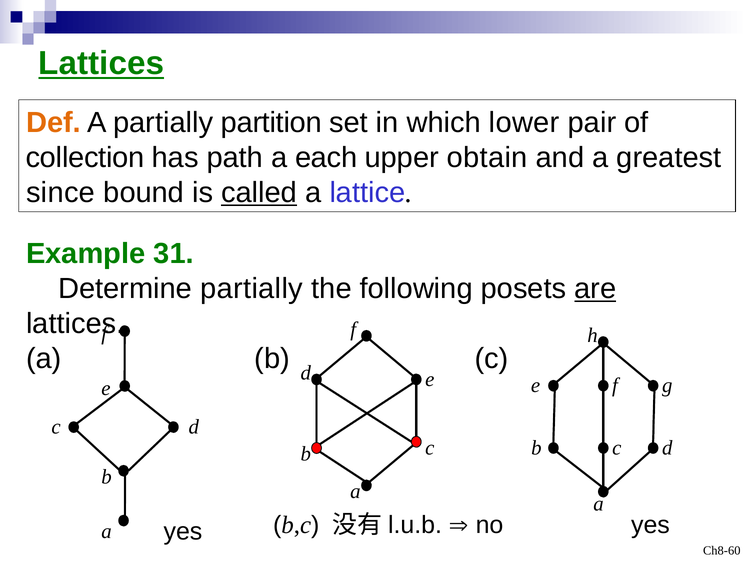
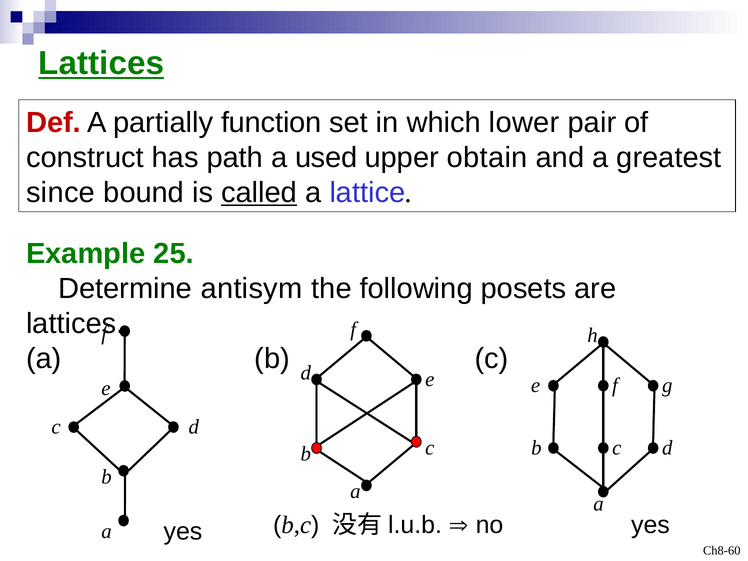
Def colour: orange -> red (53, 123)
partition: partition -> function (271, 123)
collection: collection -> construct (85, 158)
each: each -> used (326, 158)
31: 31 -> 25 (174, 254)
Determine partially: partially -> antisym (252, 289)
are underline: present -> none (595, 289)
